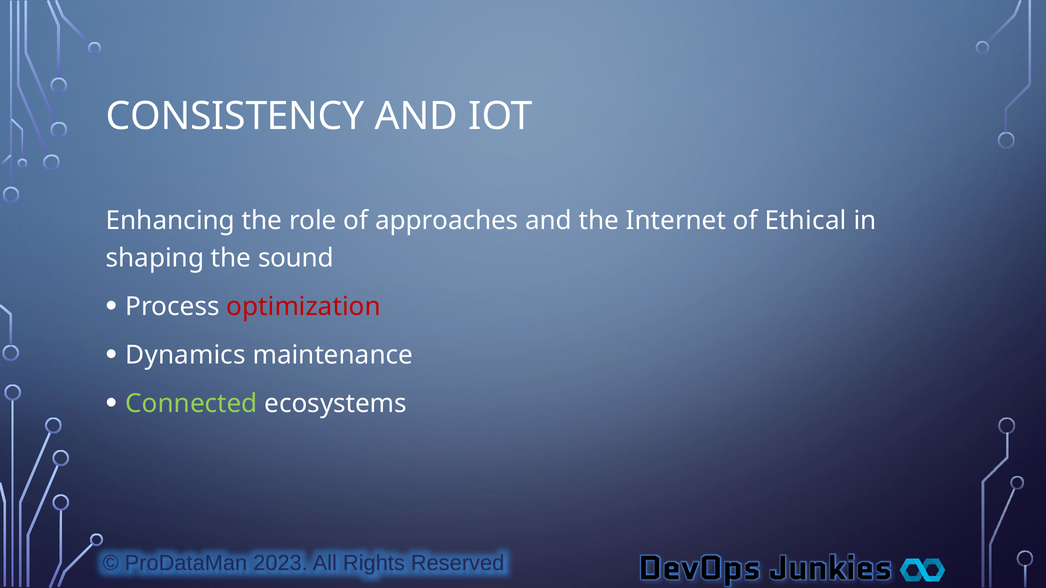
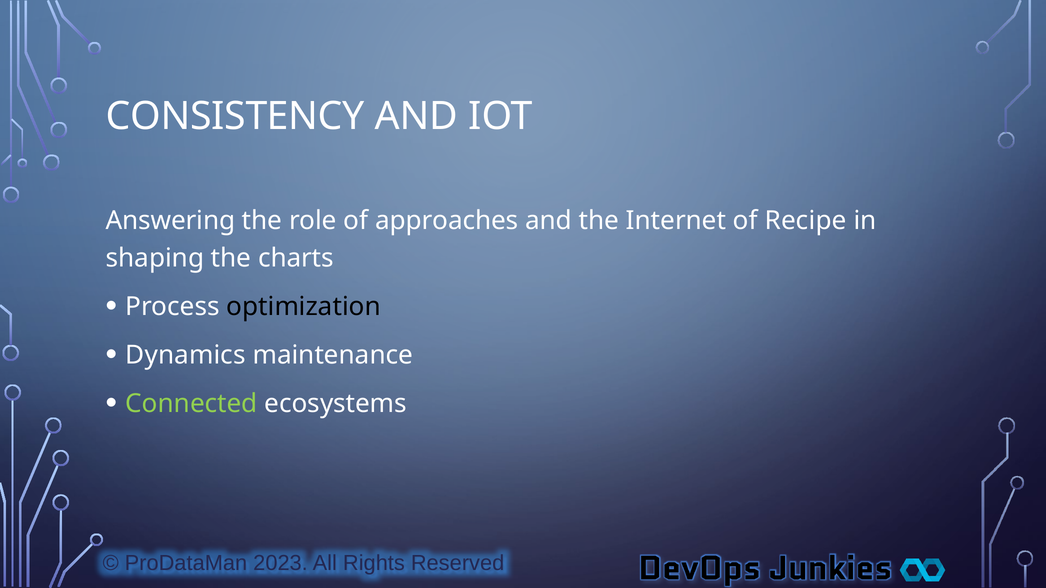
Enhancing: Enhancing -> Answering (170, 221)
Ethical: Ethical -> Recipe (806, 221)
sound: sound -> charts (296, 258)
optimization colour: red -> black (304, 307)
